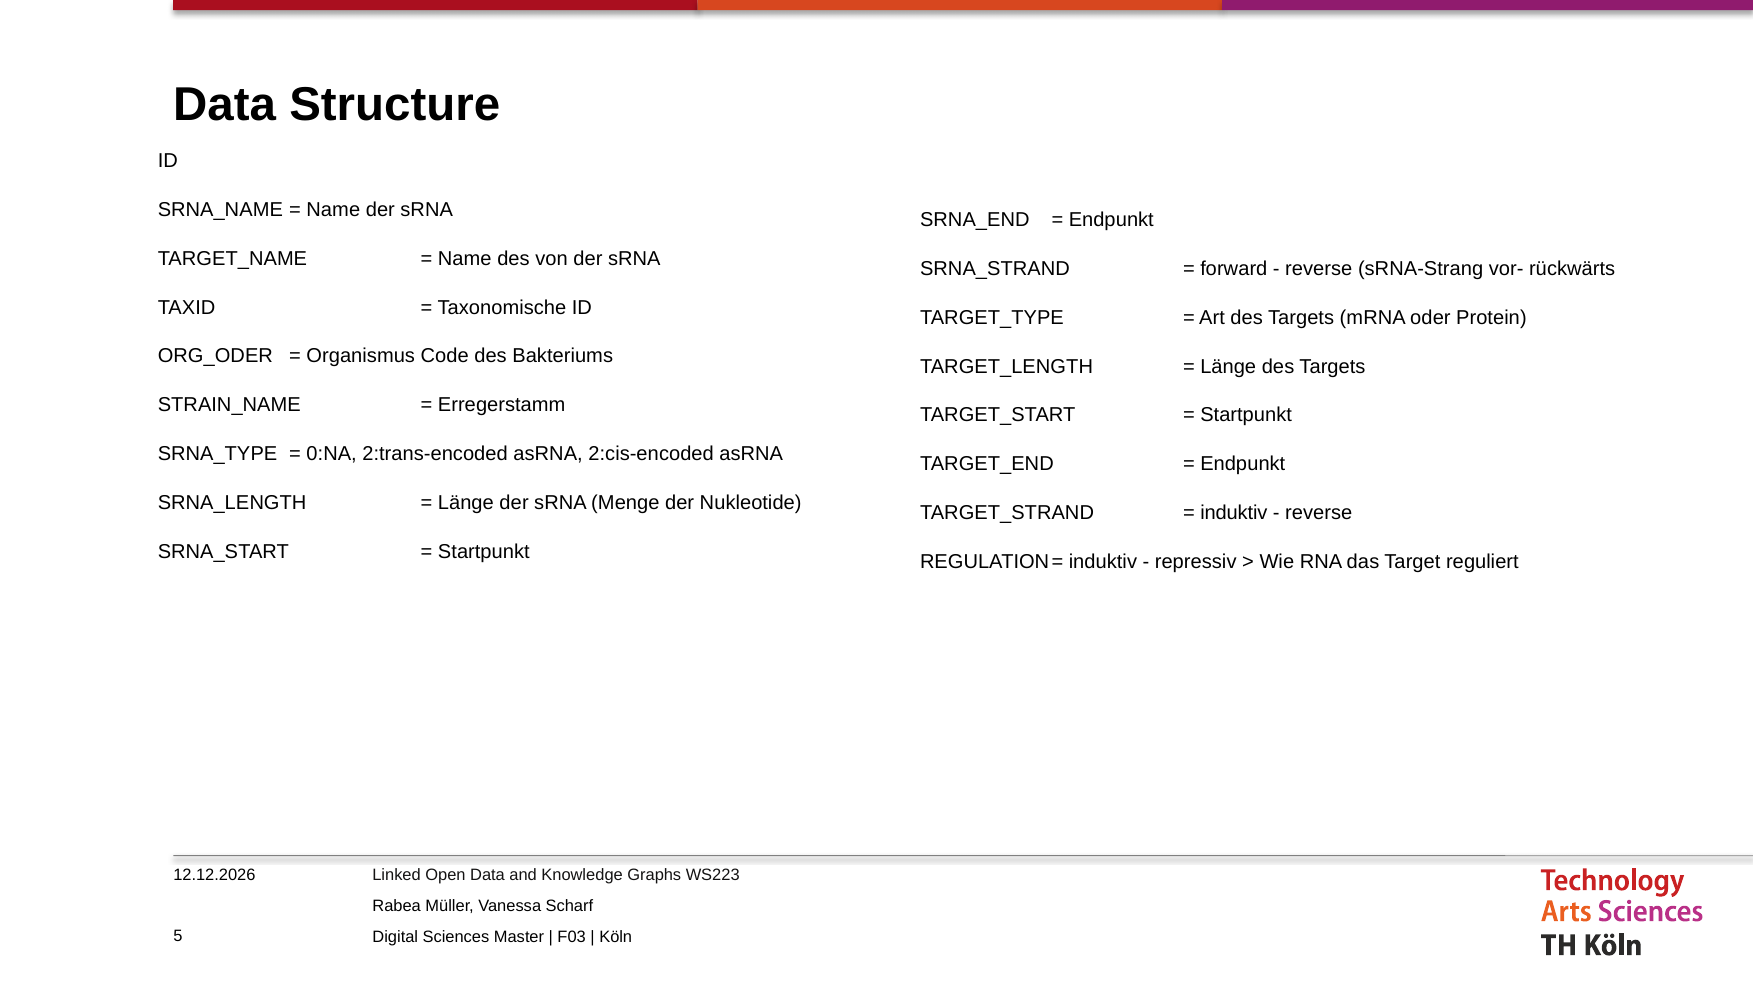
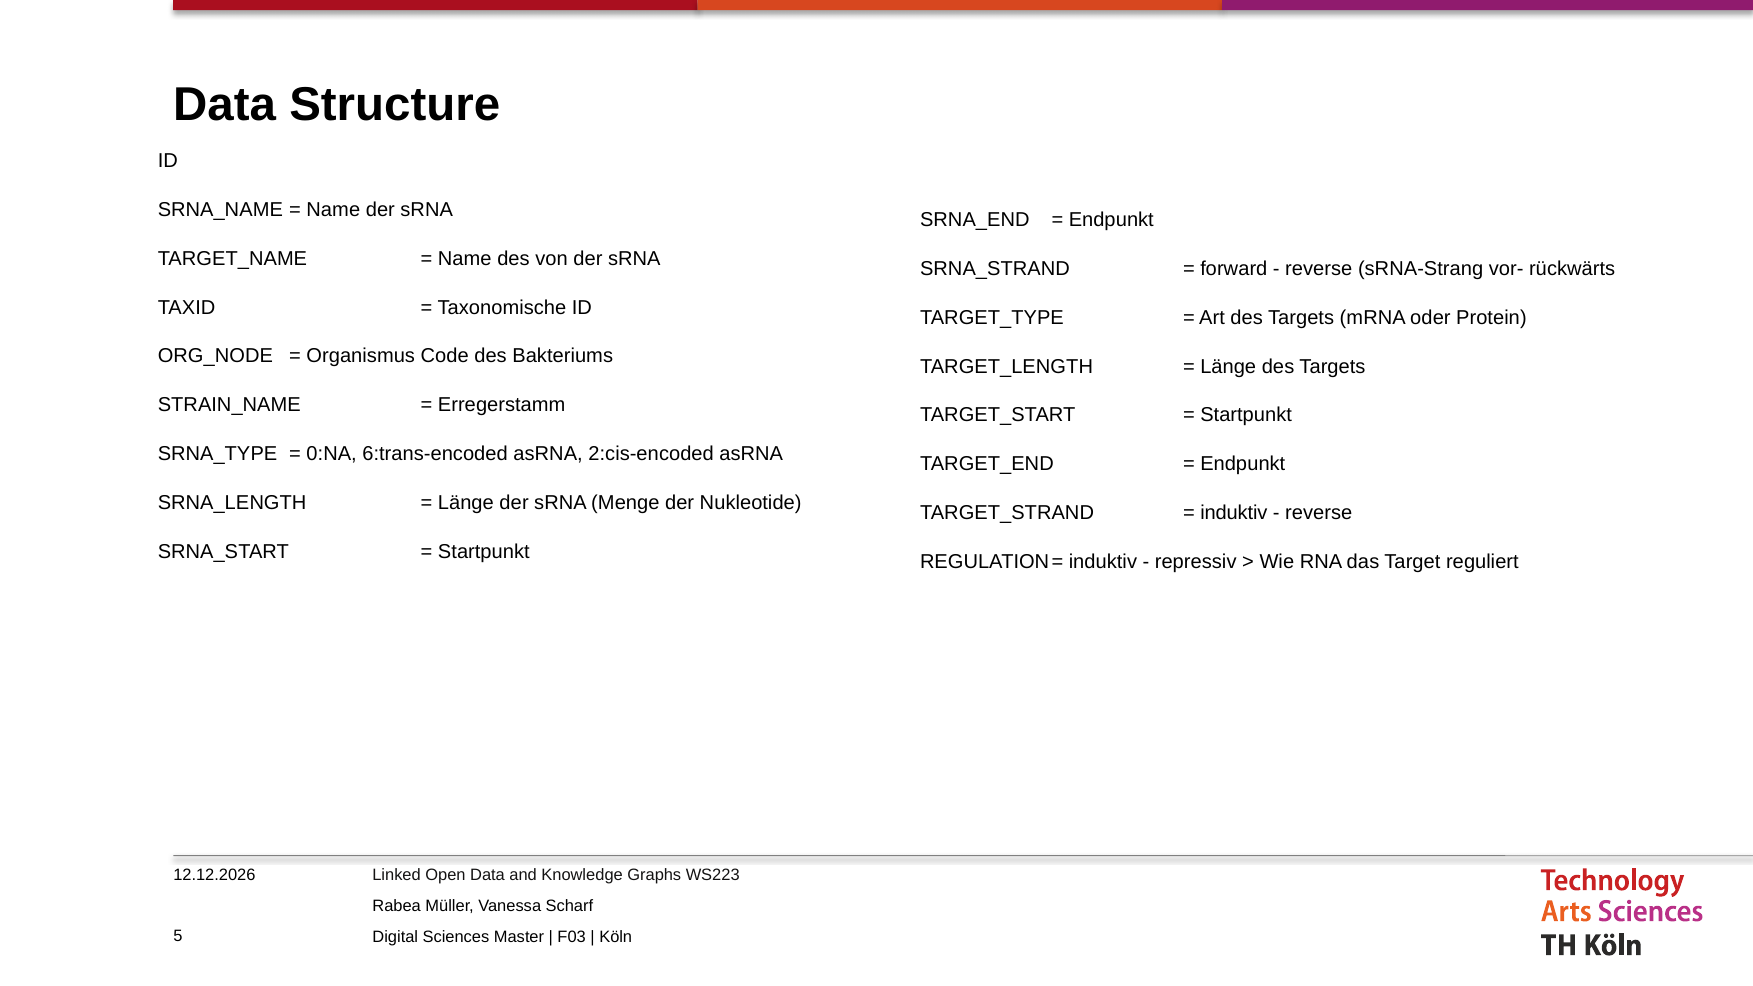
ORG_ODER: ORG_ODER -> ORG_NODE (215, 356)
2:trans-encoded: 2:trans-encoded -> 6:trans-encoded (435, 454)
